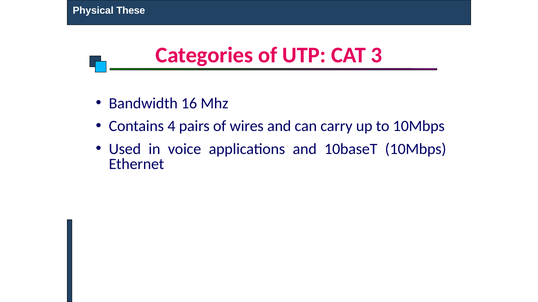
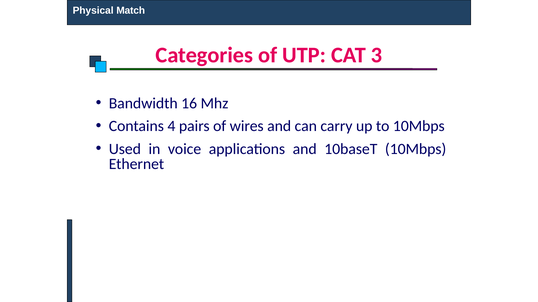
These: These -> Match (131, 10)
